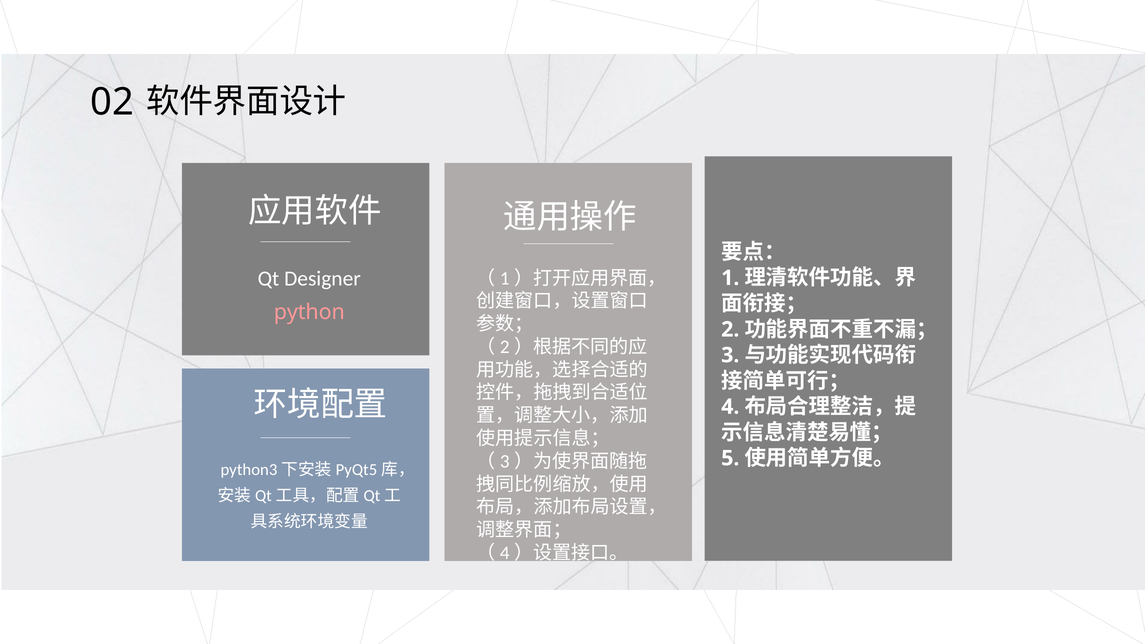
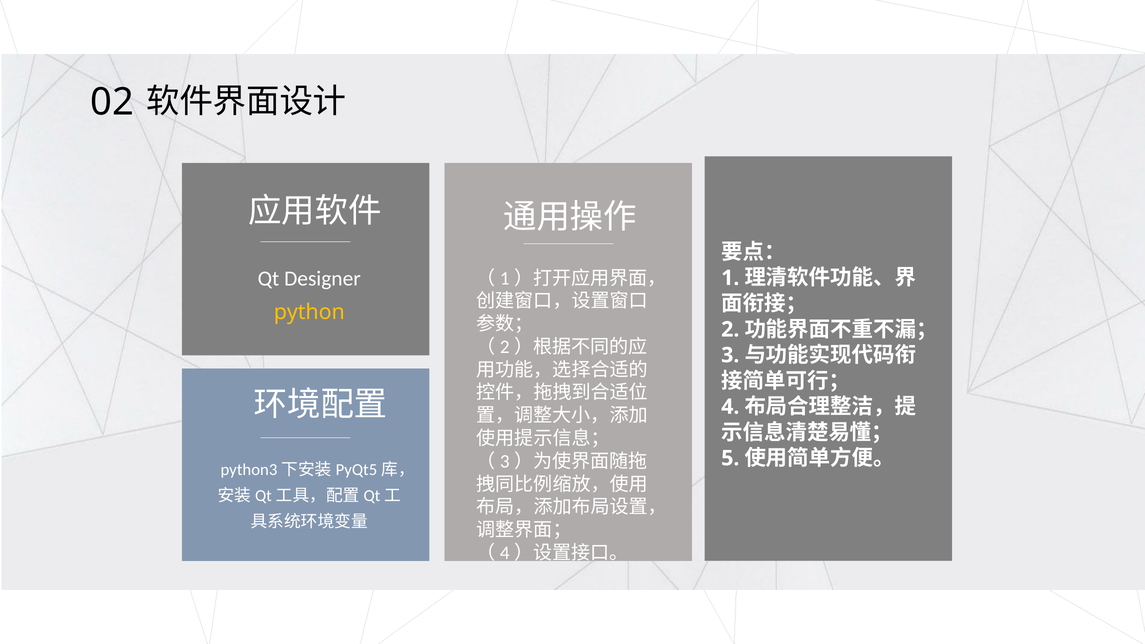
python colour: pink -> yellow (309, 312)
